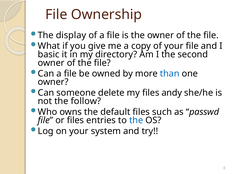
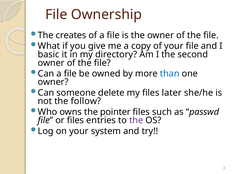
display: display -> creates (71, 35)
andy: andy -> later (172, 93)
default: default -> pointer (115, 112)
the colour: blue -> purple (136, 120)
